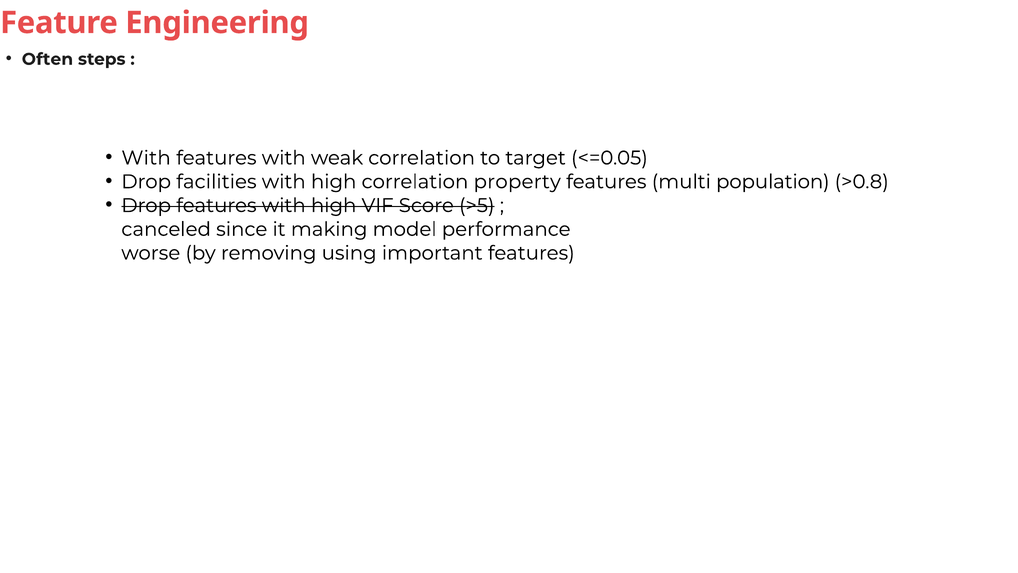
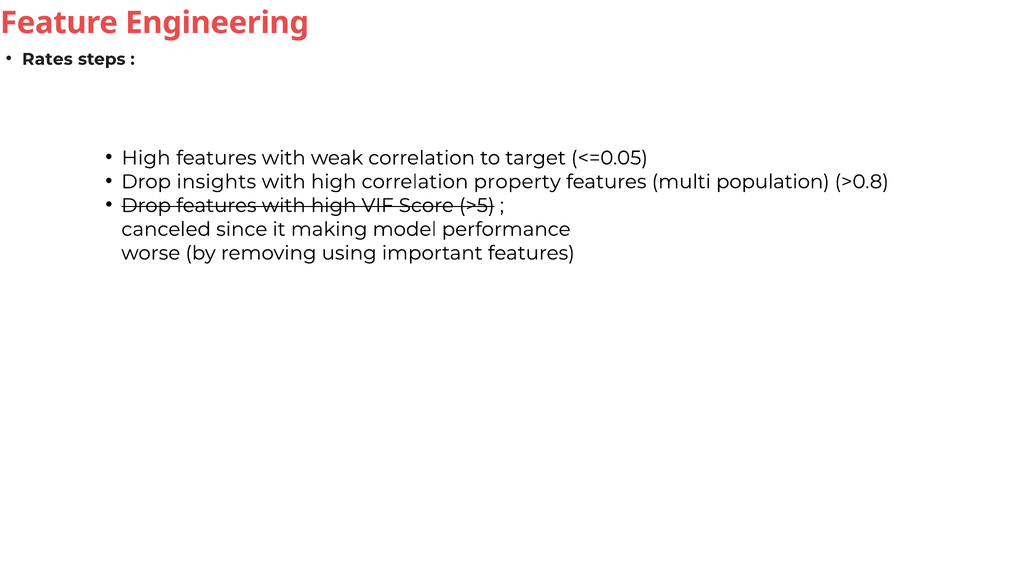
Often: Often -> Rates (47, 59)
With: With -> High (146, 158)
facilities: facilities -> insights (216, 182)
